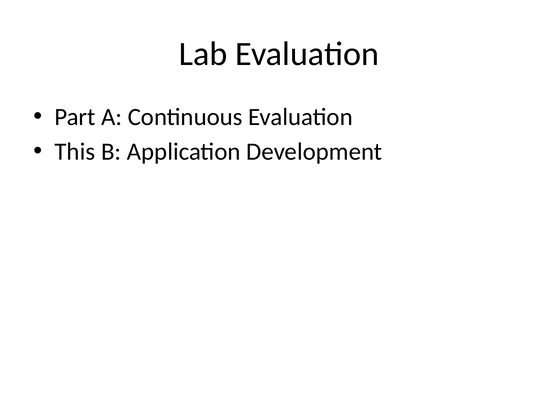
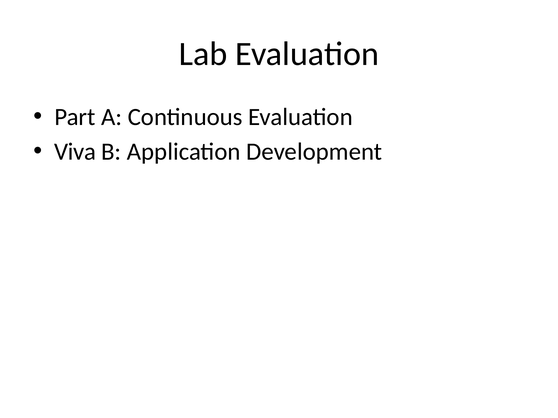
This: This -> Viva (75, 152)
